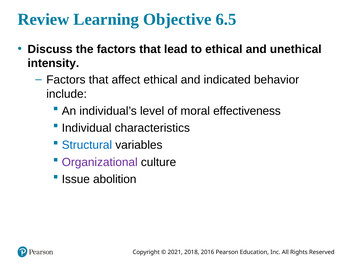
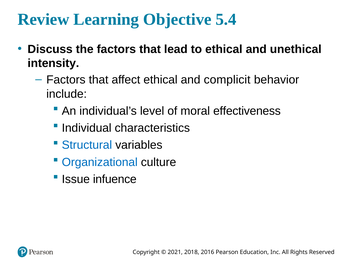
6.5: 6.5 -> 5.4 (226, 19)
indicated: indicated -> complicit (227, 80)
Organizational colour: purple -> blue (100, 162)
abolition: abolition -> infuence (115, 179)
